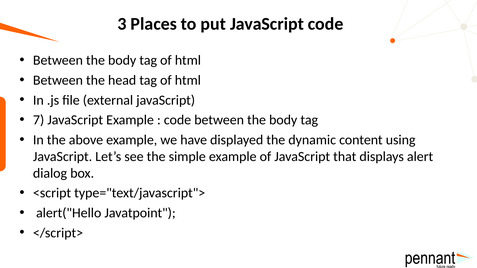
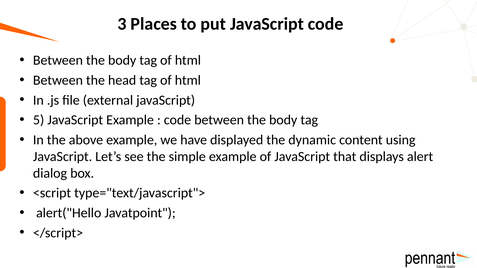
7: 7 -> 5 (39, 120)
